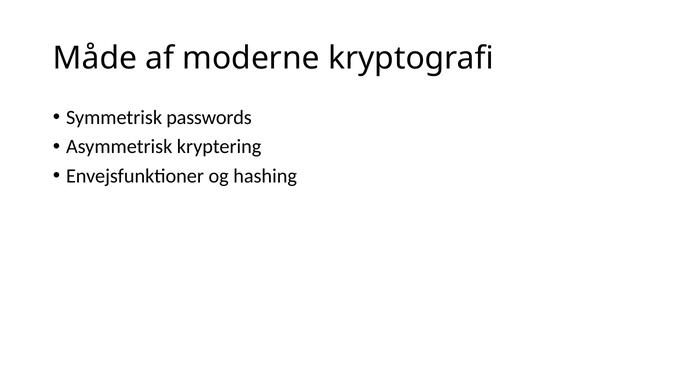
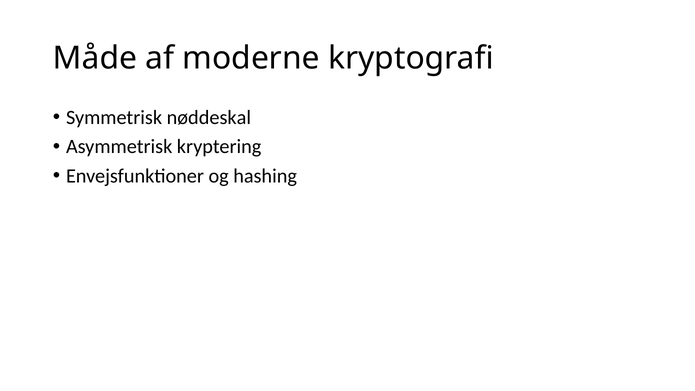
passwords: passwords -> nøddeskal (209, 118)
